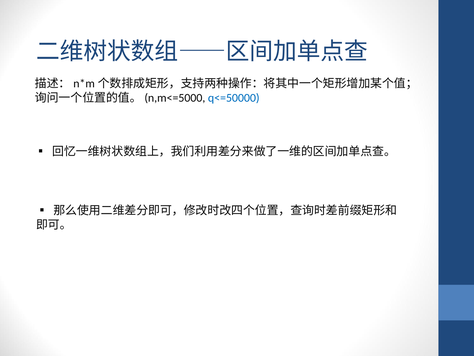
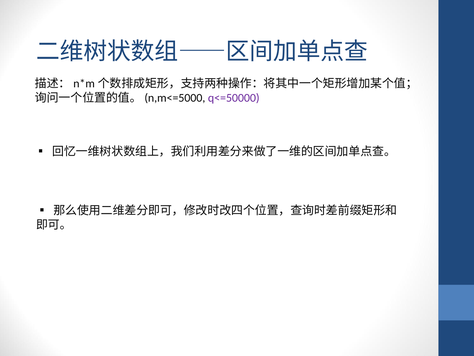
q<=50000 colour: blue -> purple (234, 98)
